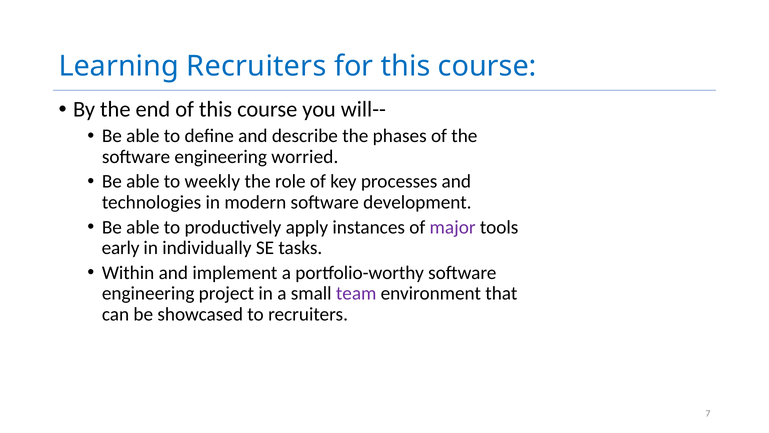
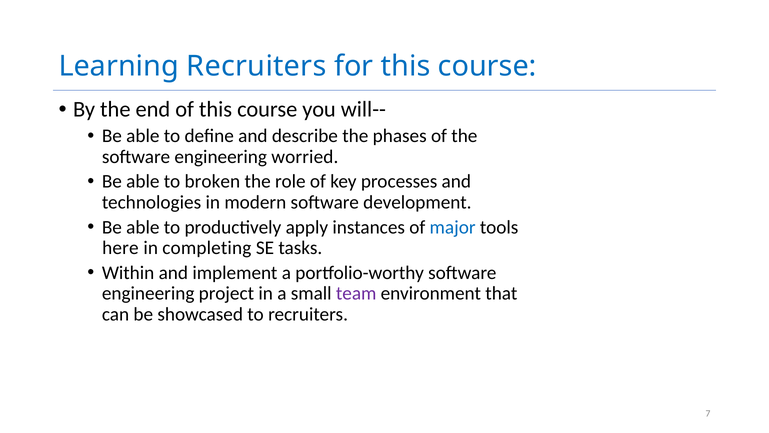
weekly: weekly -> broken (212, 181)
major colour: purple -> blue (453, 227)
early: early -> here (120, 248)
individually: individually -> completing (207, 248)
